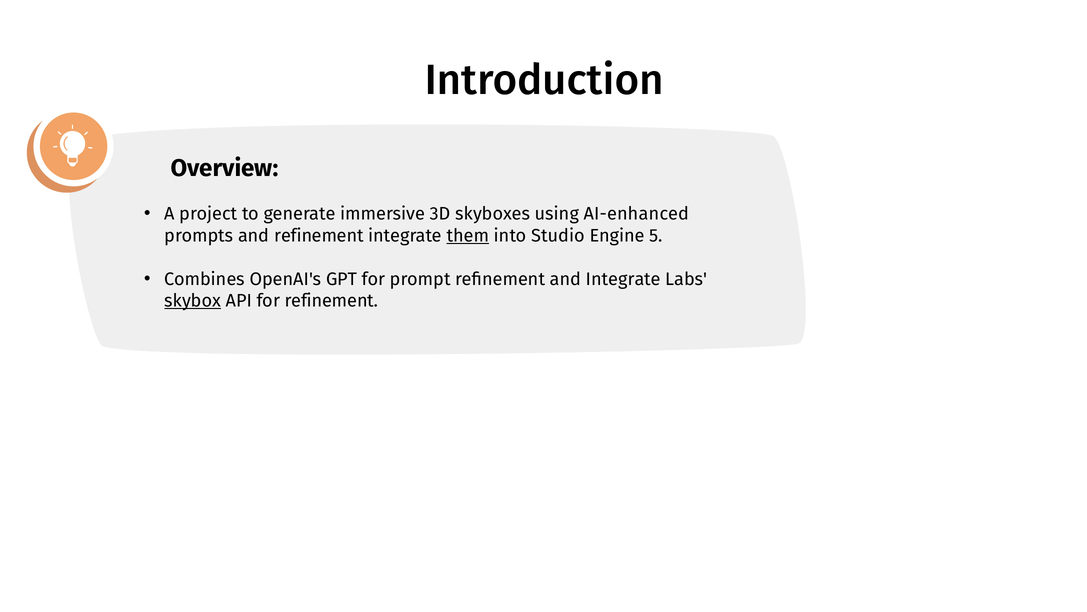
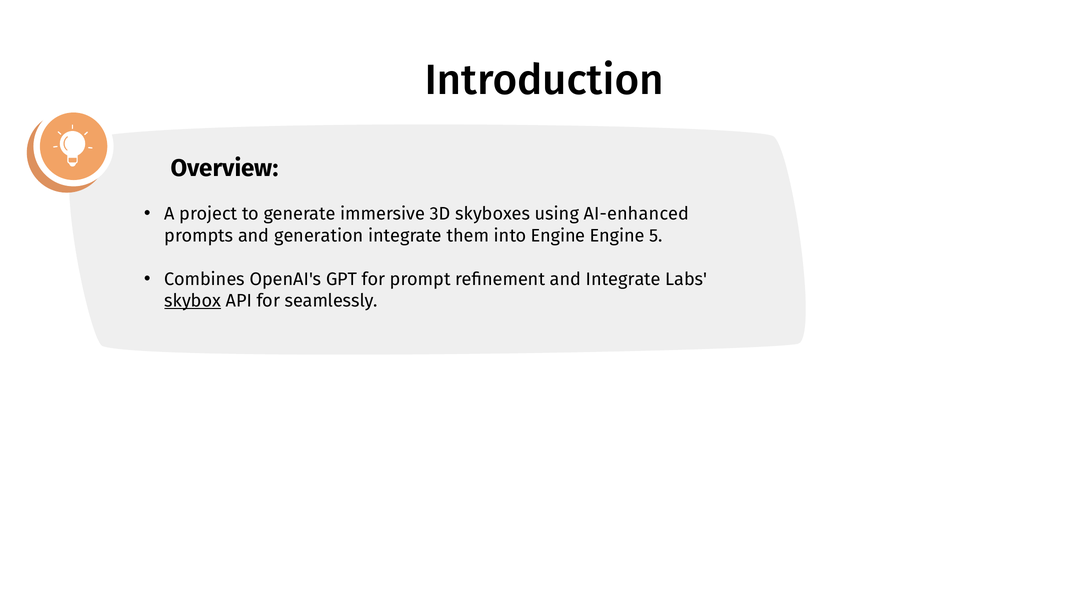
and refinement: refinement -> generation (319, 235)
them underline: present -> none (468, 235)
into Studio: Studio -> Engine (558, 235)
for refinement: refinement -> seamlessly (331, 301)
